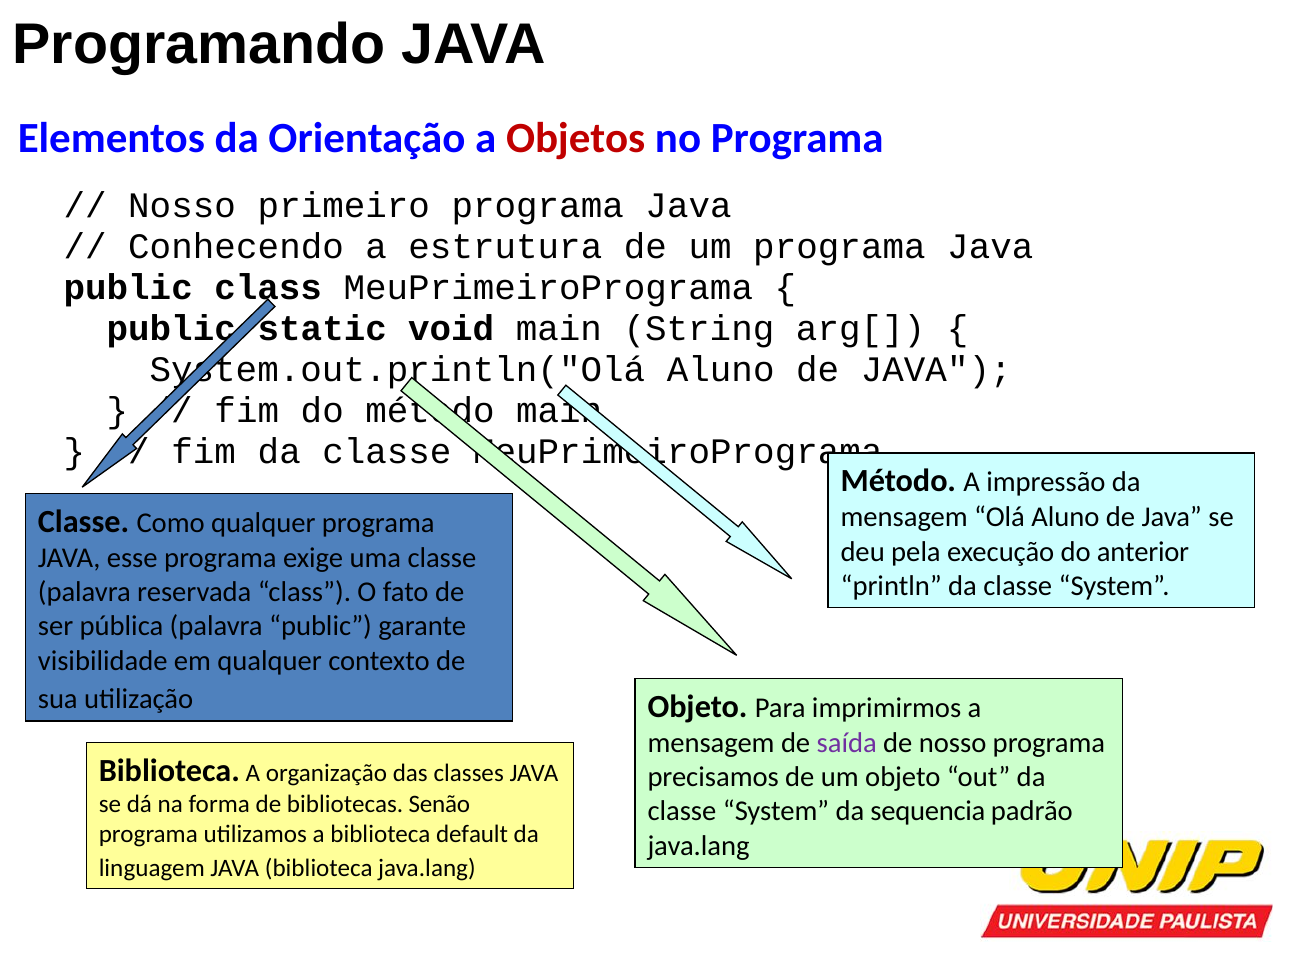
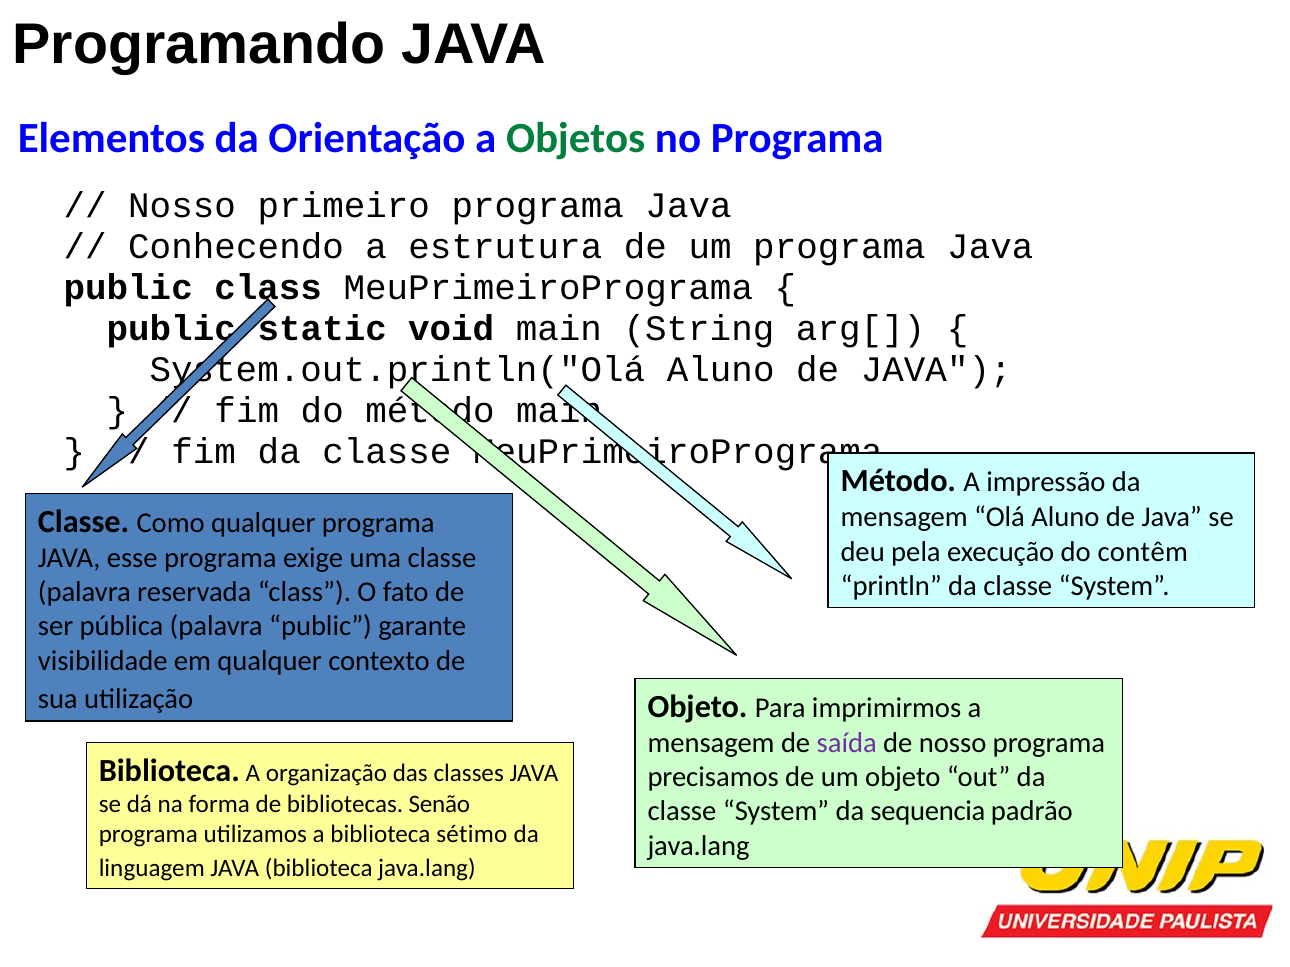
Objetos colour: red -> green (576, 139)
anterior: anterior -> contêm (1143, 552)
default: default -> sétimo (472, 835)
